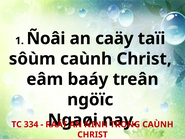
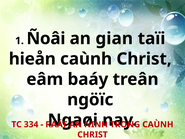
caäy: caäy -> gian (114, 38)
sôùm: sôùm -> hieån (32, 59)
